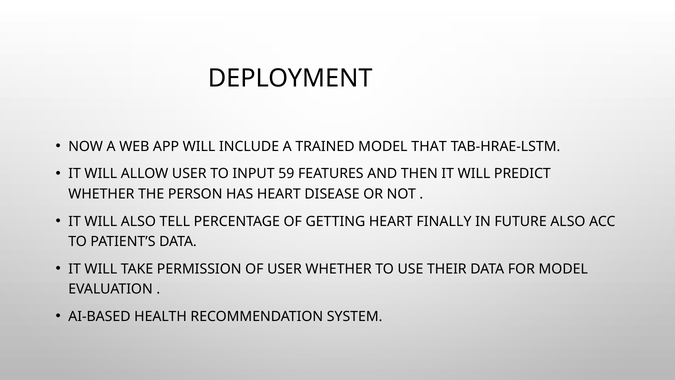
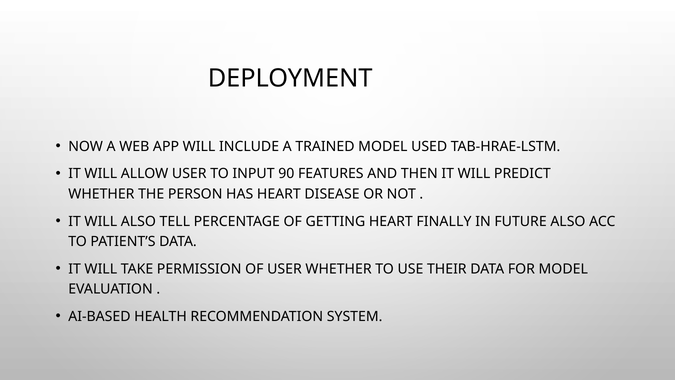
THAT: THAT -> USED (429, 146)
59: 59 -> 90 (286, 174)
